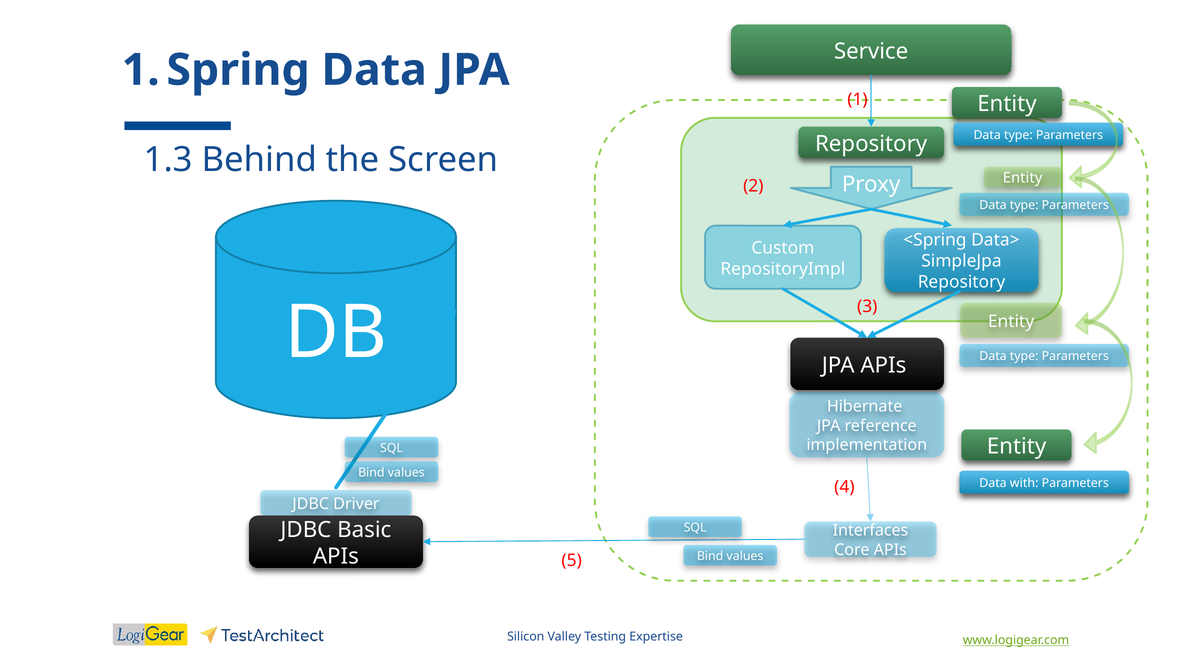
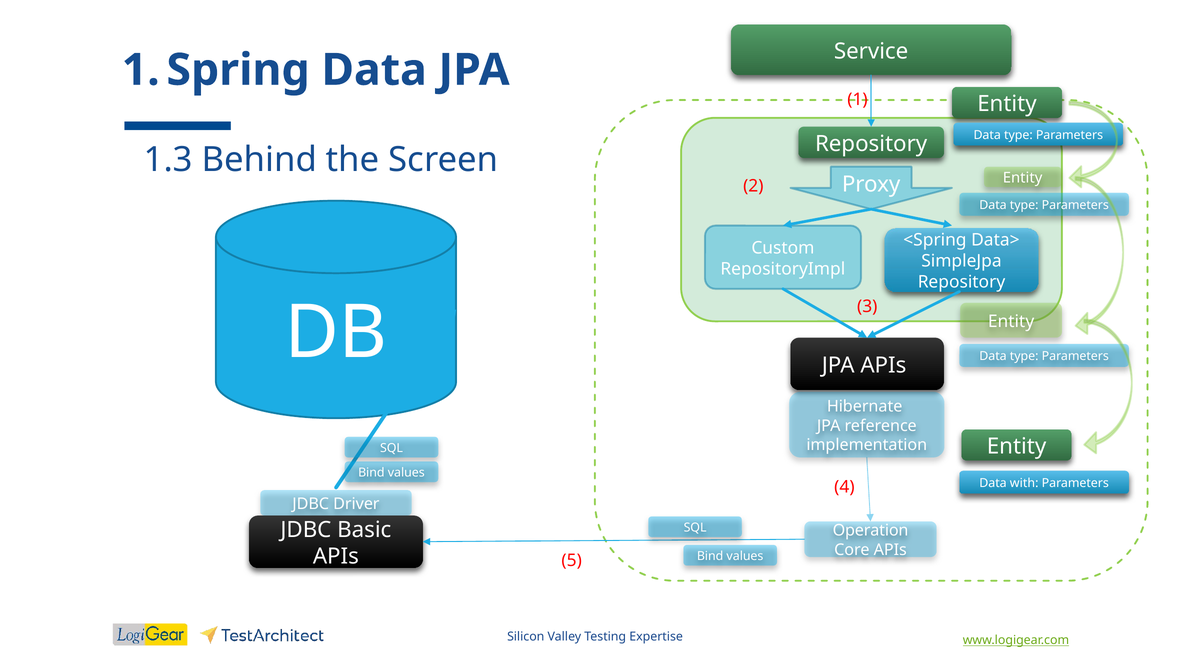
Interfaces: Interfaces -> Operation (871, 531)
